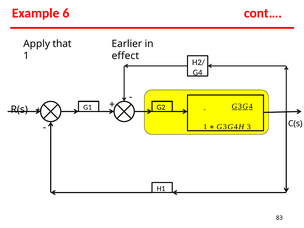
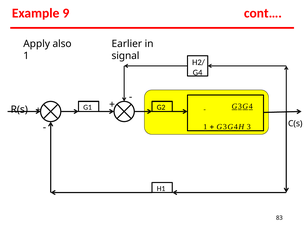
6: 6 -> 9 (66, 13)
that: that -> also (62, 44)
effect: effect -> signal (125, 56)
